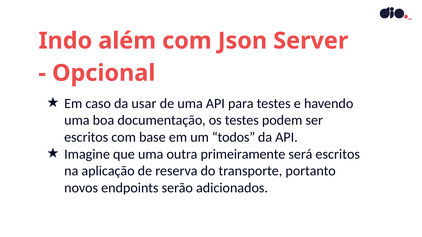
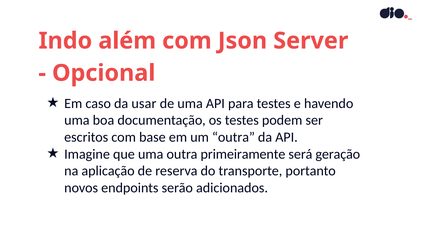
um todos: todos -> outra (233, 137)
será escritos: escritos -> geração (338, 154)
